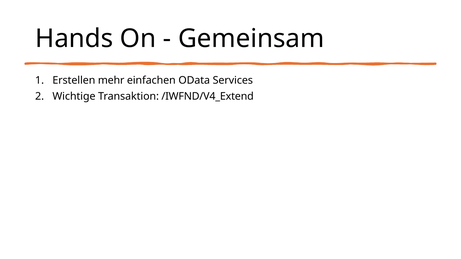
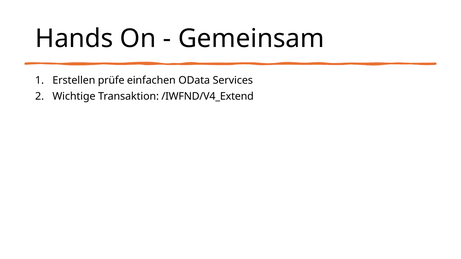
mehr: mehr -> prüfe (111, 80)
